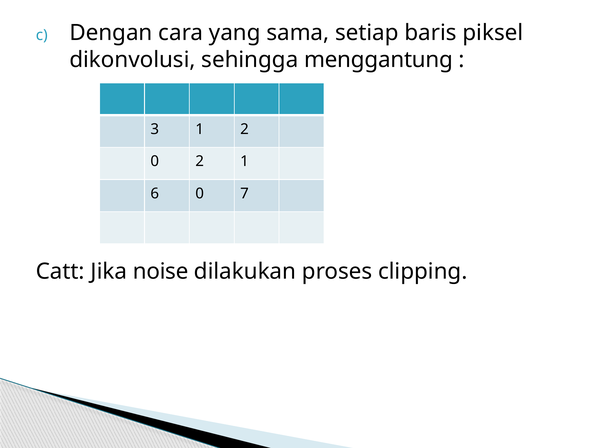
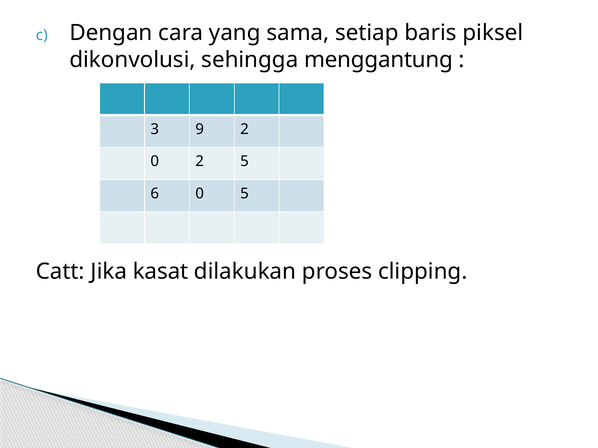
3 1: 1 -> 9 (200, 129)
2 1: 1 -> 5 (244, 161)
0 7: 7 -> 5 (244, 194)
noise: noise -> kasat (161, 272)
